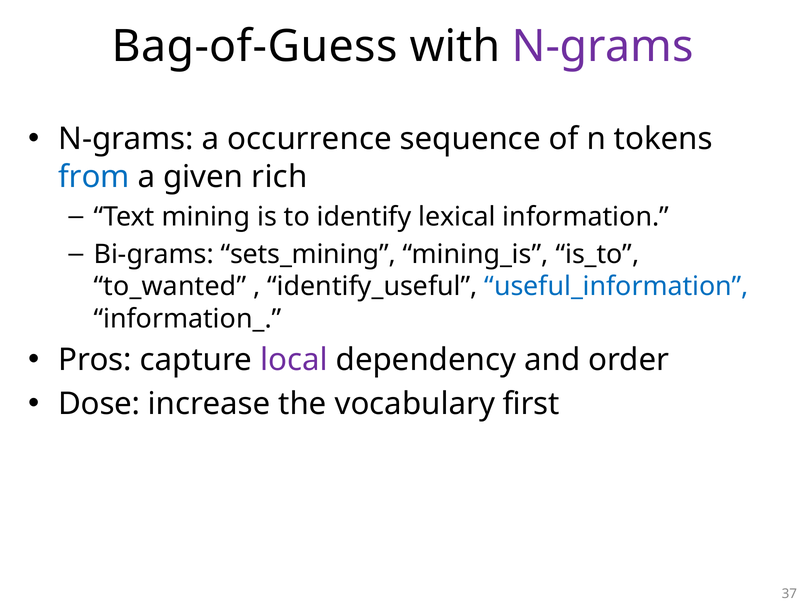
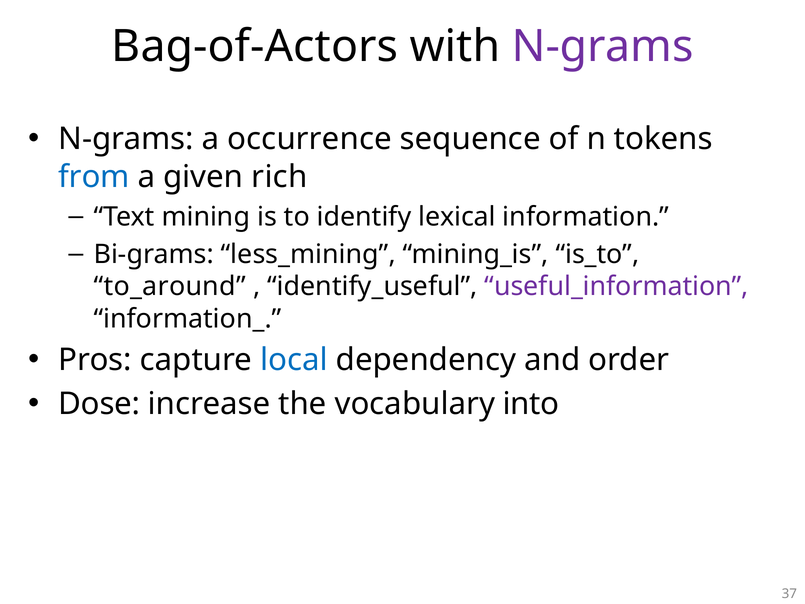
Bag-of-Guess: Bag-of-Guess -> Bag-of-Actors (255, 47)
sets_mining: sets_mining -> less_mining (308, 254)
to_wanted: to_wanted -> to_around (170, 286)
useful_information colour: blue -> purple (617, 286)
local colour: purple -> blue (294, 360)
first: first -> into (531, 404)
